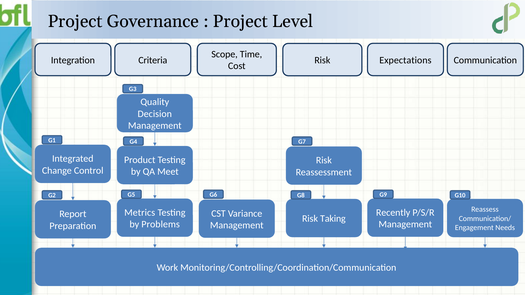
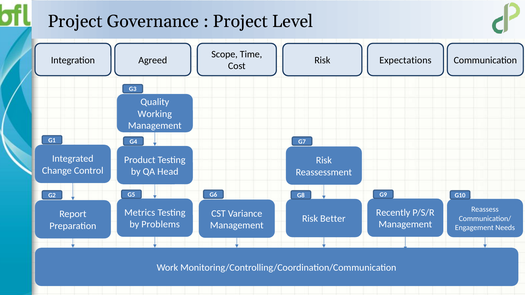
Criteria: Criteria -> Agreed (153, 60)
Decision: Decision -> Working (155, 114)
Meet: Meet -> Head (168, 172)
Taking: Taking -> Better (333, 219)
